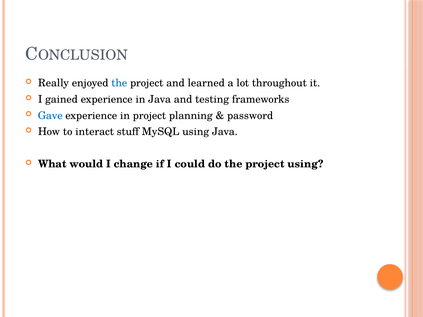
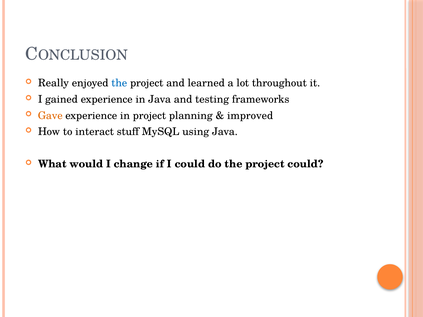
Gave colour: blue -> orange (50, 116)
password: password -> improved (250, 116)
project using: using -> could (305, 164)
